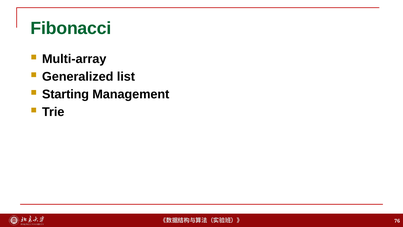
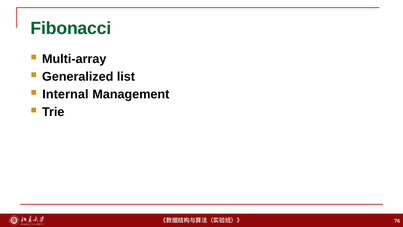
Starting: Starting -> Internal (65, 94)
